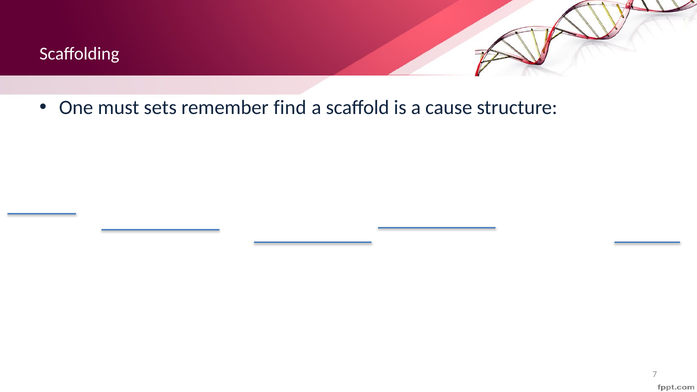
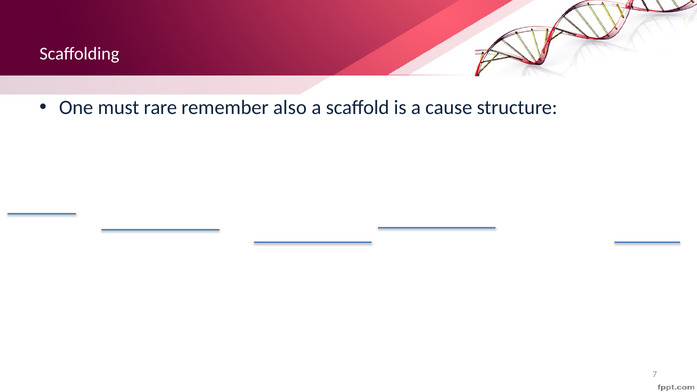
sets: sets -> rare (160, 108)
find: find -> also (290, 108)
